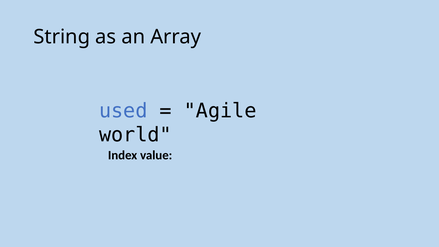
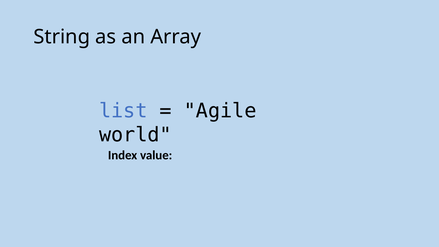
used: used -> list (123, 111)
